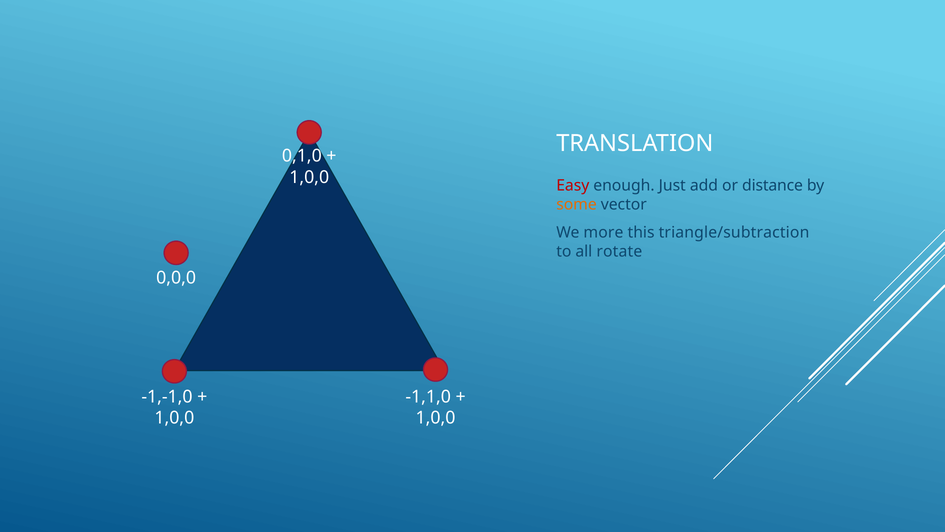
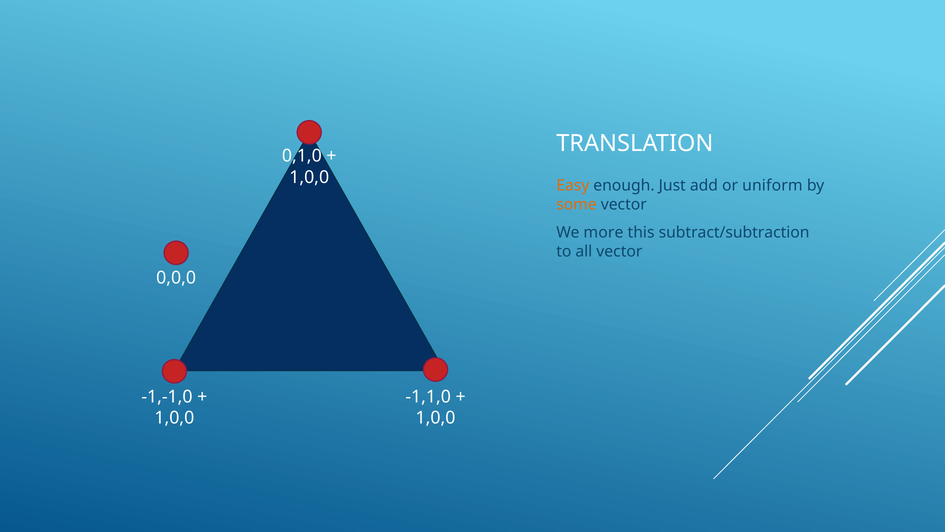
Easy colour: red -> orange (573, 185)
distance: distance -> uniform (772, 185)
triangle/subtraction: triangle/subtraction -> subtract/subtraction (734, 232)
all rotate: rotate -> vector (619, 251)
